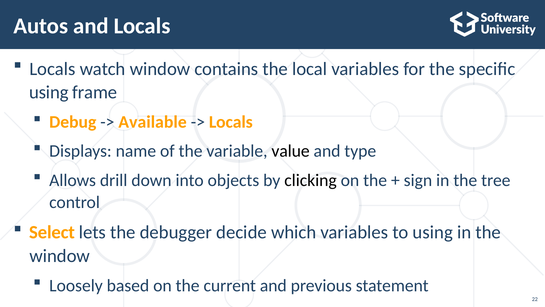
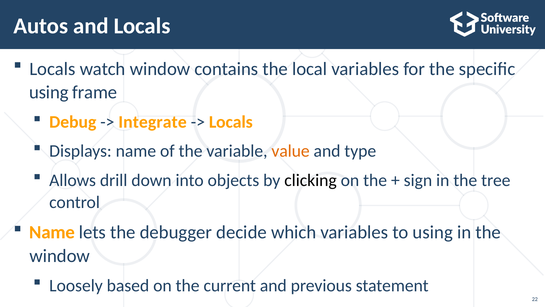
Available: Available -> Integrate (153, 122)
value colour: black -> orange (291, 151)
Select: Select -> Name (52, 232)
